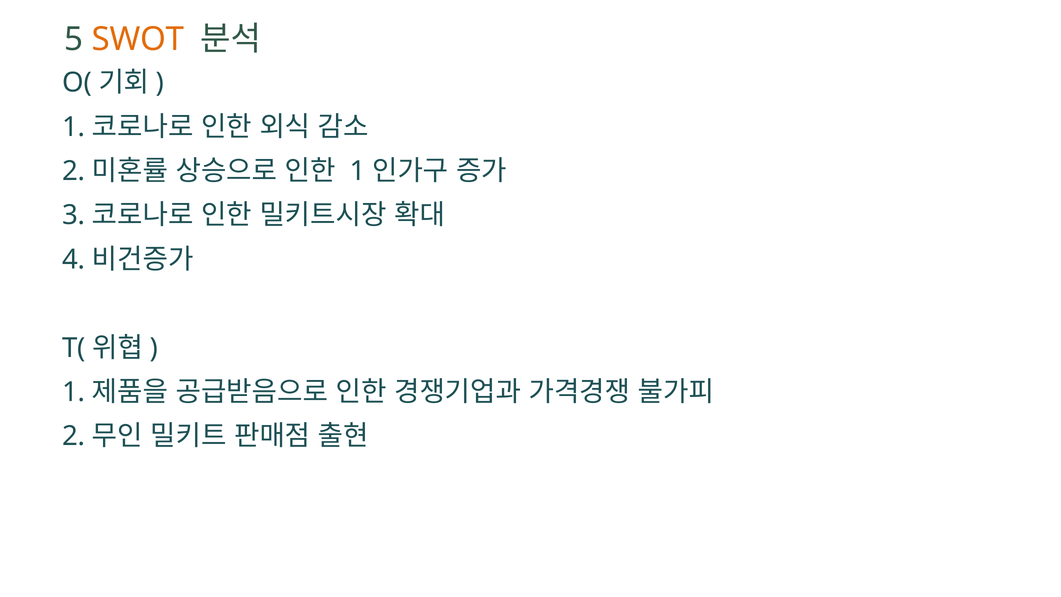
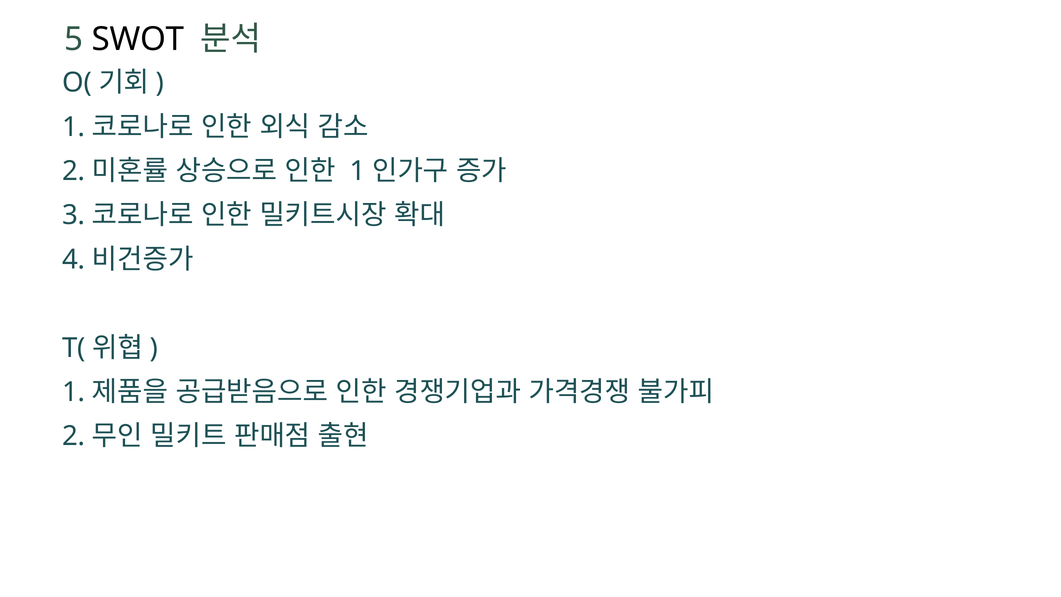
SWOT colour: orange -> black (138, 39)
